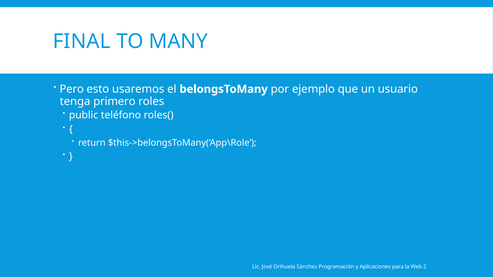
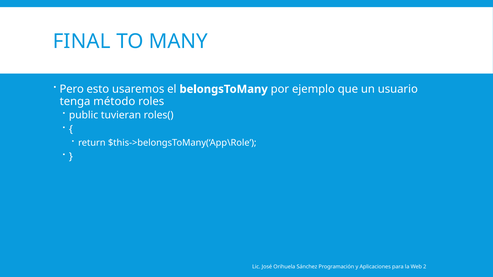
primero: primero -> método (114, 101)
teléfono: teléfono -> tuvieran (121, 115)
